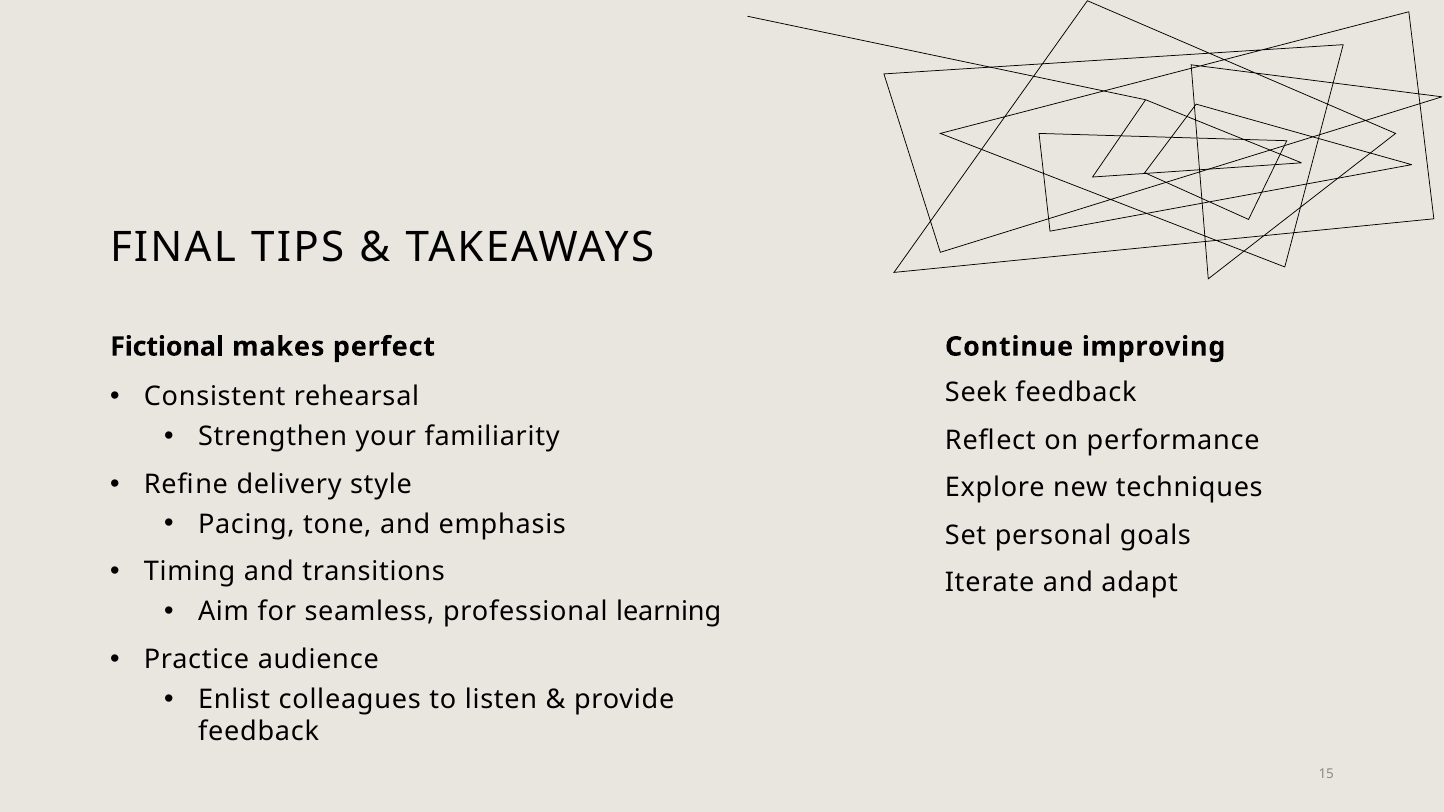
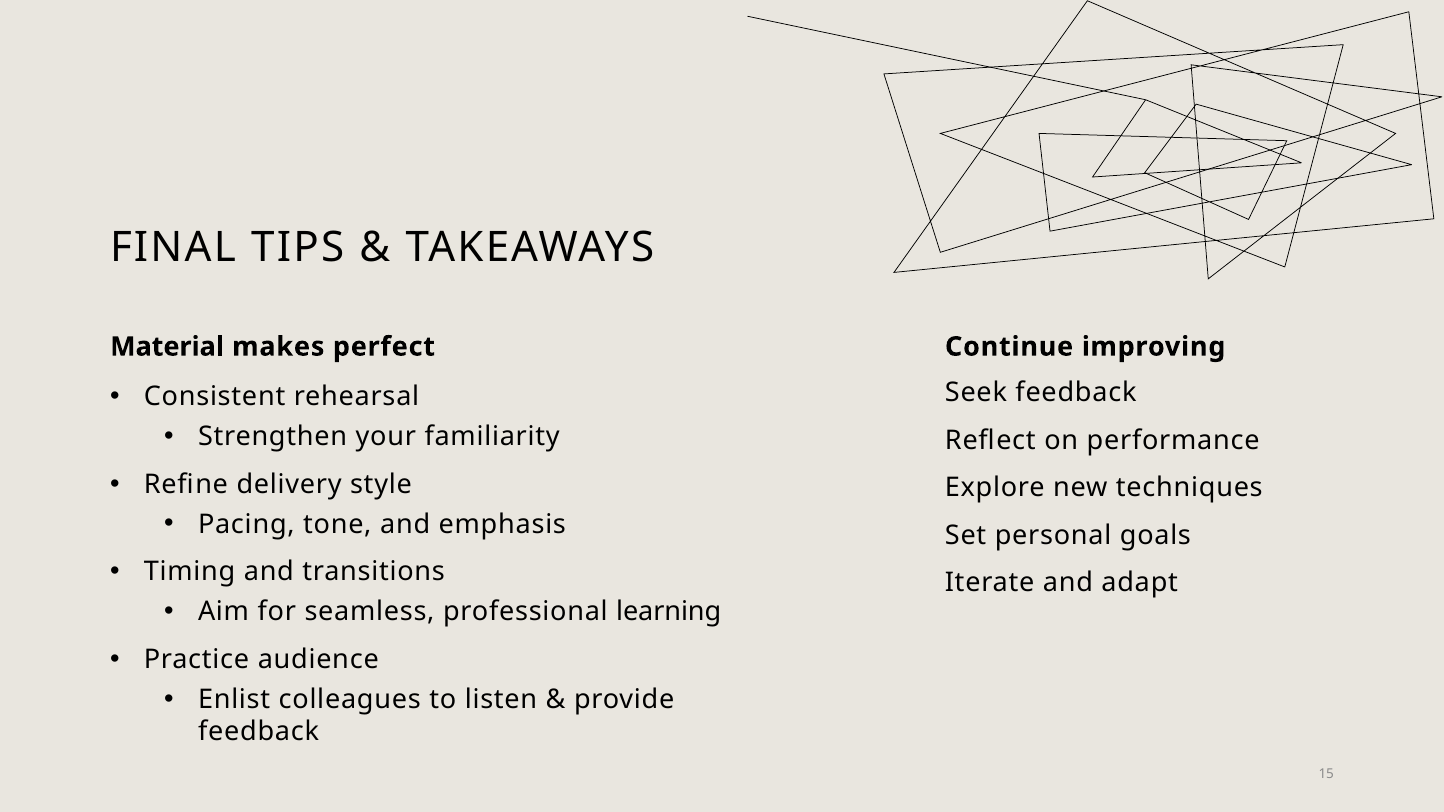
Fictional: Fictional -> Material (167, 347)
